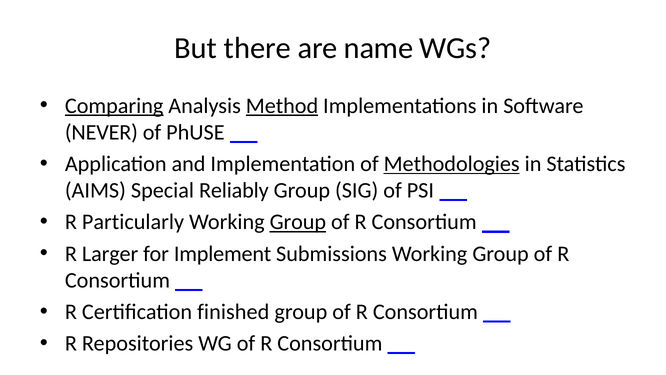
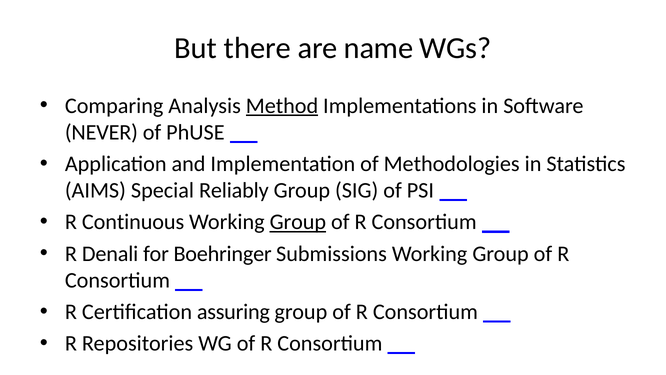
Comparing underline: present -> none (114, 106)
Methodologies underline: present -> none (452, 164)
Particularly: Particularly -> Continuous (133, 222)
Larger: Larger -> Denali (110, 253)
Implement: Implement -> Boehringer (223, 253)
finished: finished -> assuring (233, 312)
